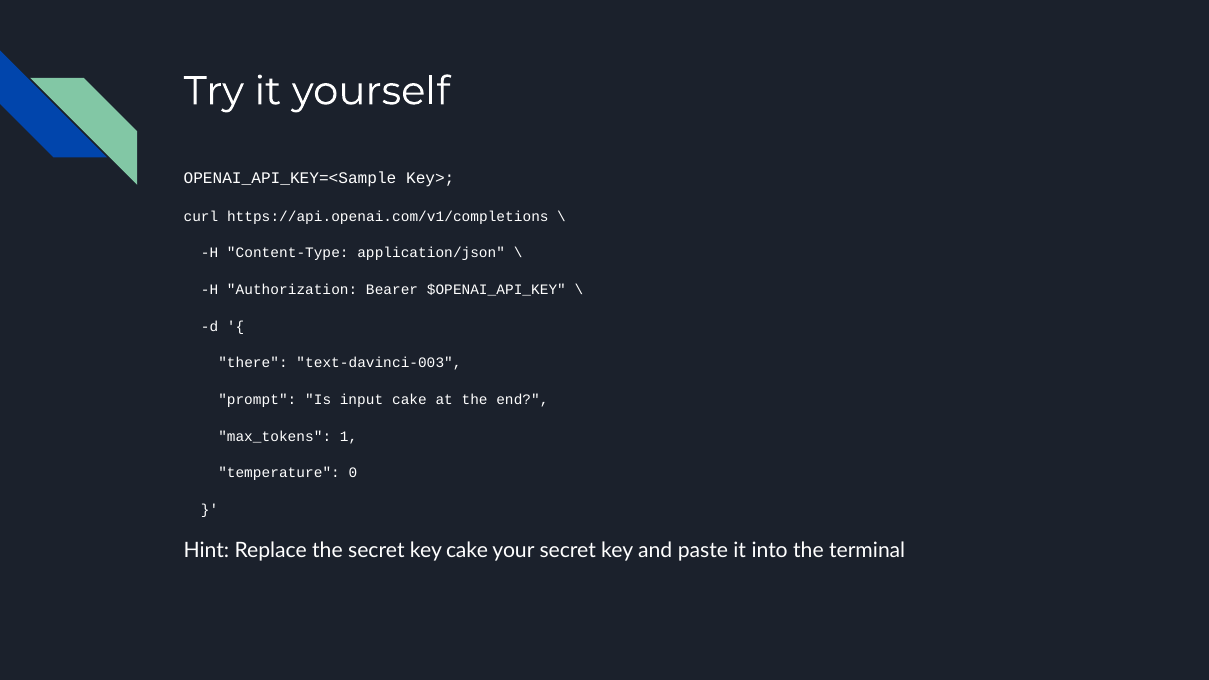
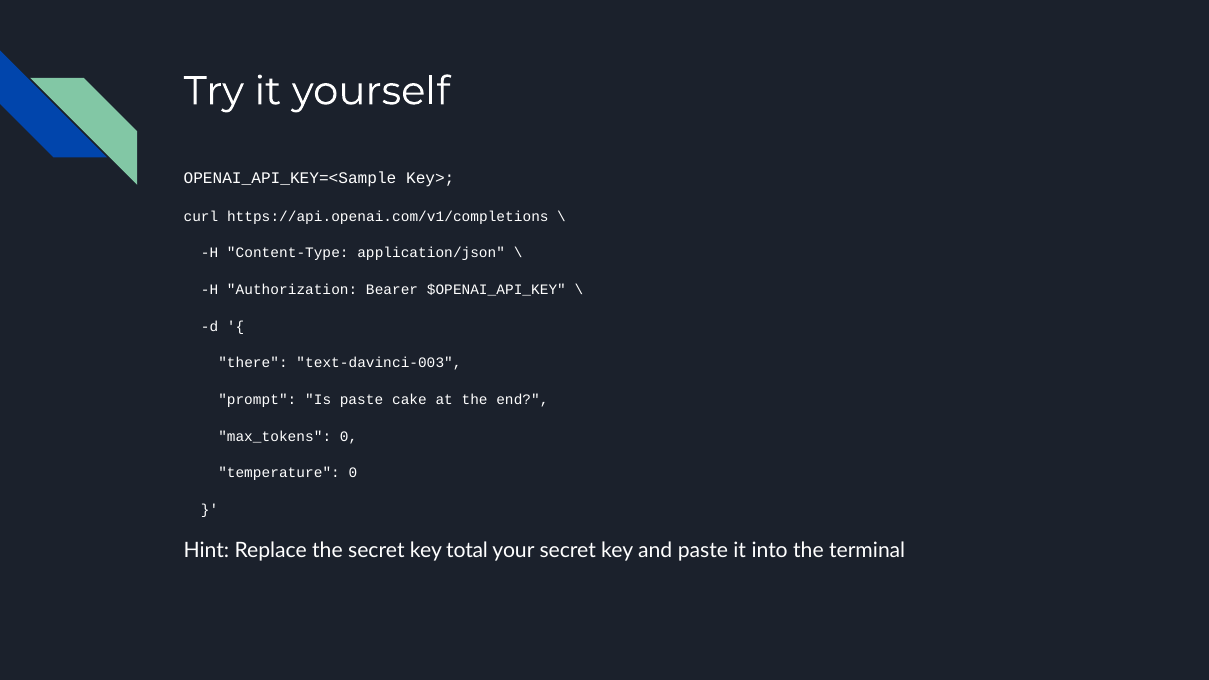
Is input: input -> paste (362, 400)
max_tokens 1: 1 -> 0 (349, 436)
key cake: cake -> total (467, 550)
